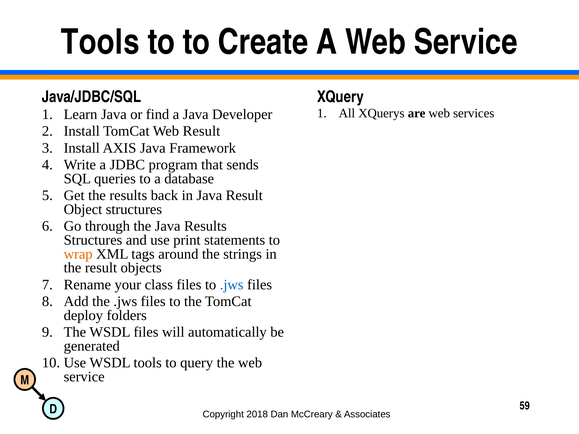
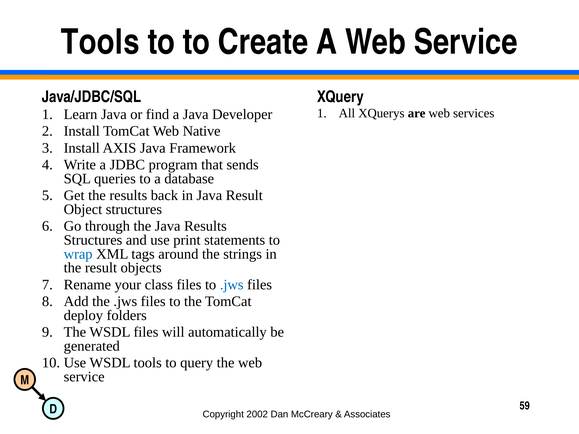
Web Result: Result -> Native (202, 131)
wrap colour: orange -> blue (78, 254)
2018: 2018 -> 2002 (257, 415)
